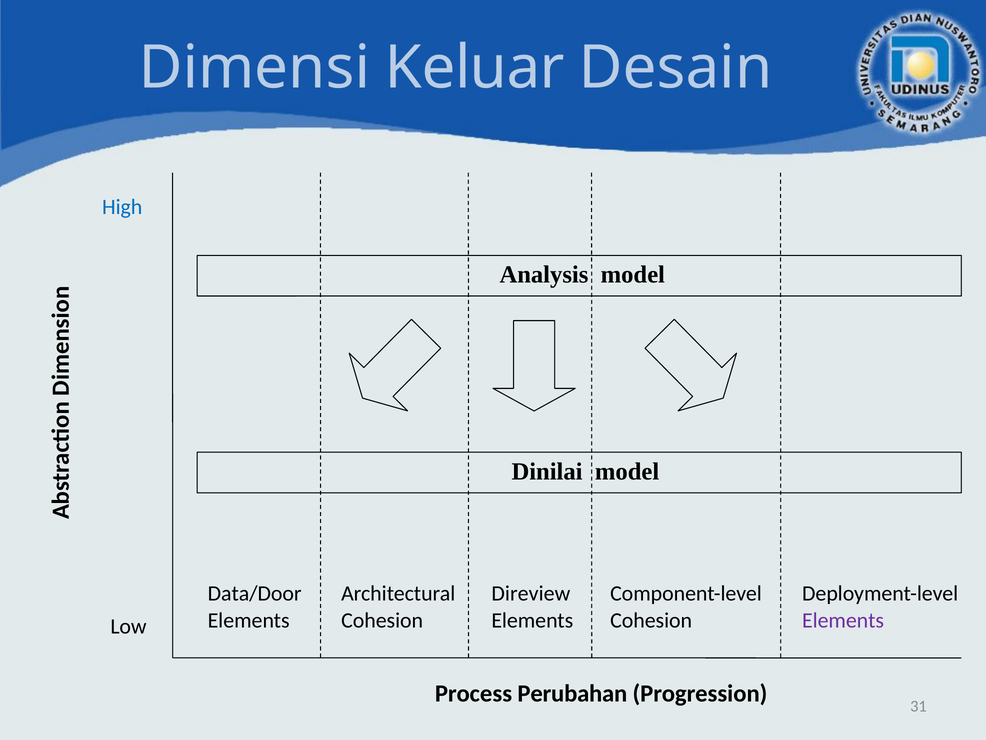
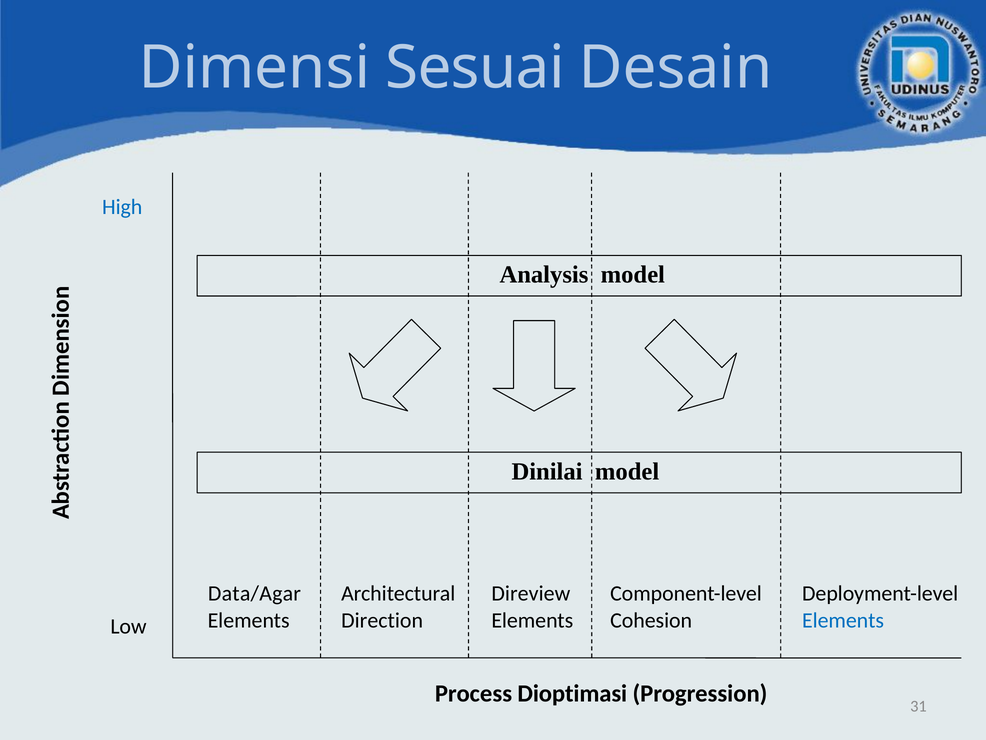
Keluar: Keluar -> Sesuai (475, 68)
Data/Door: Data/Door -> Data/Agar (254, 593)
Cohesion: Cohesion -> Direction (382, 620)
Elements colour: purple -> blue (843, 620)
Perubahan: Perubahan -> Dioptimasi (572, 693)
